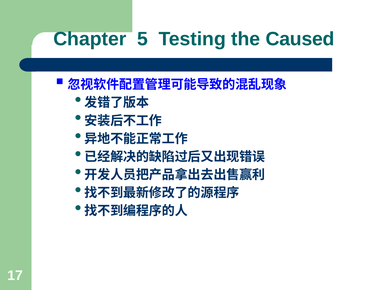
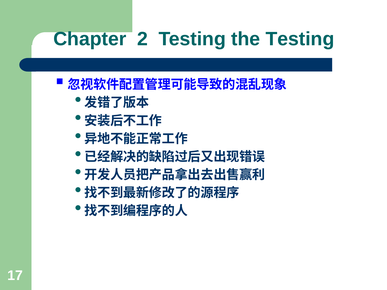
5: 5 -> 2 (142, 39)
the Caused: Caused -> Testing (300, 39)
